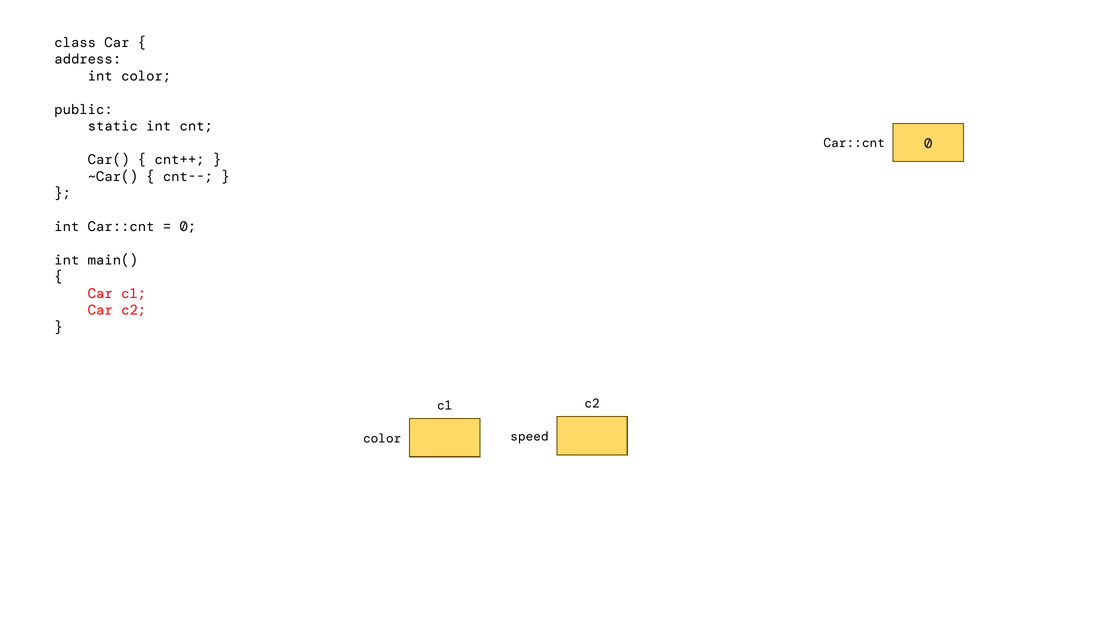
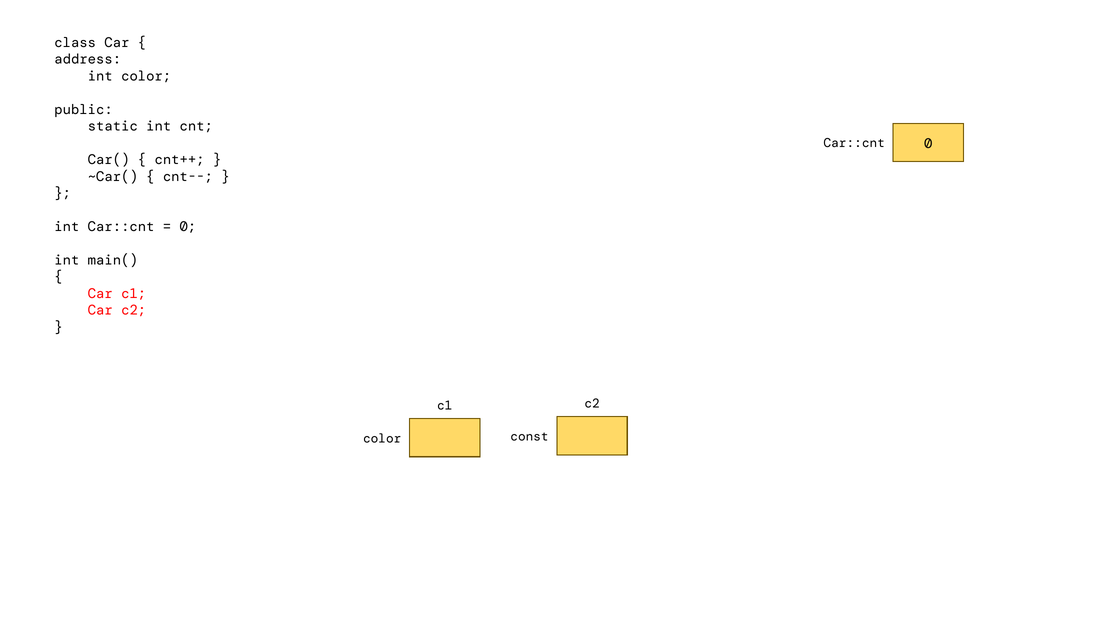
speed: speed -> const (530, 436)
